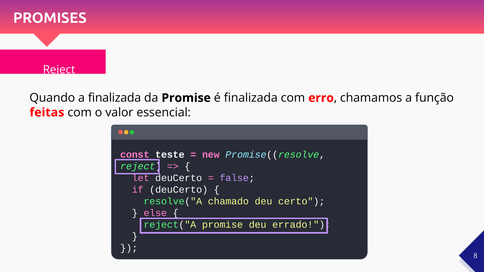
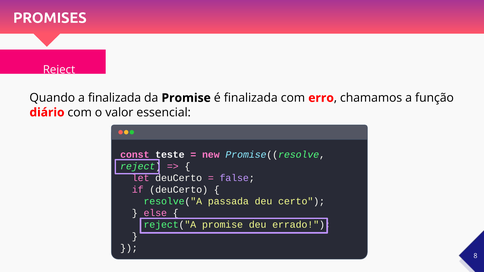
feitas: feitas -> diário (47, 113)
chamado: chamado -> passada (228, 201)
